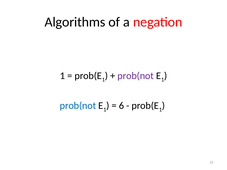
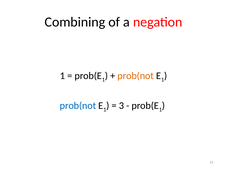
Algorithms: Algorithms -> Combining (75, 22)
prob(not colour: purple -> orange (136, 76)
6: 6 -> 3 (121, 106)
